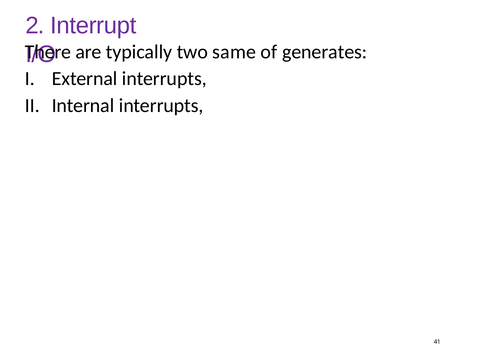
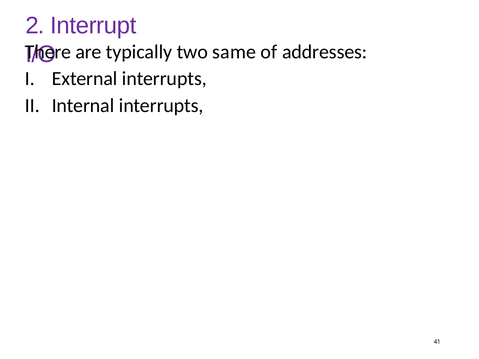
generates: generates -> addresses (325, 52)
